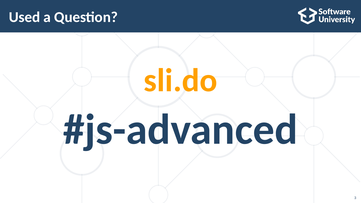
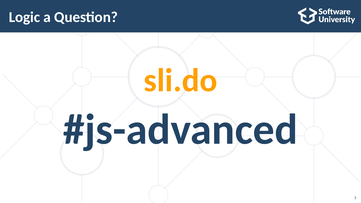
Used: Used -> Logic (24, 17)
